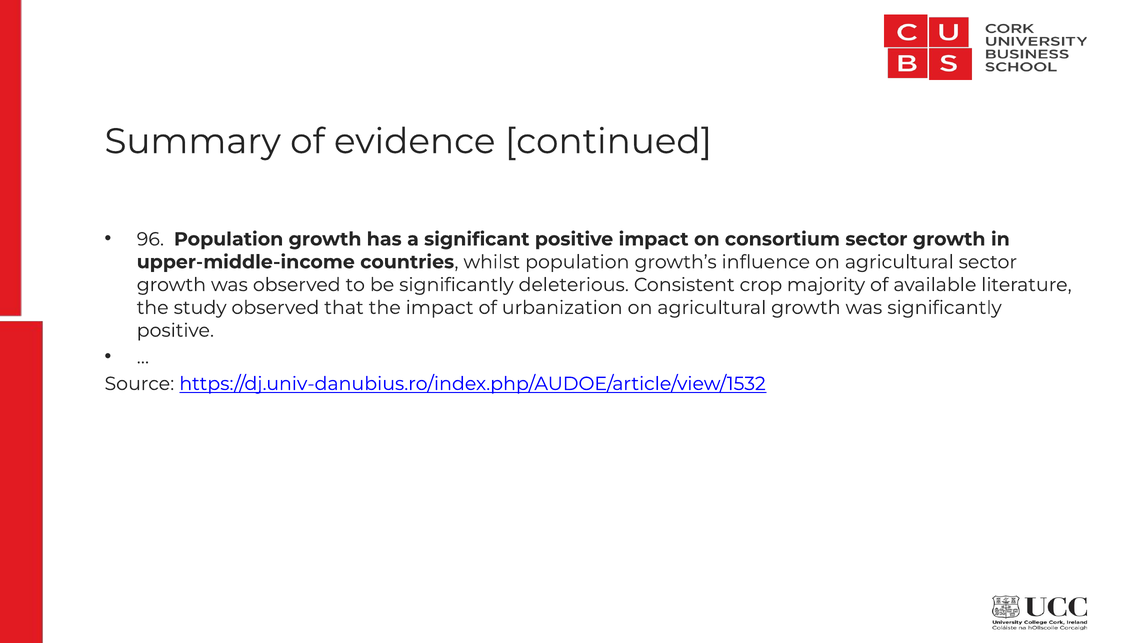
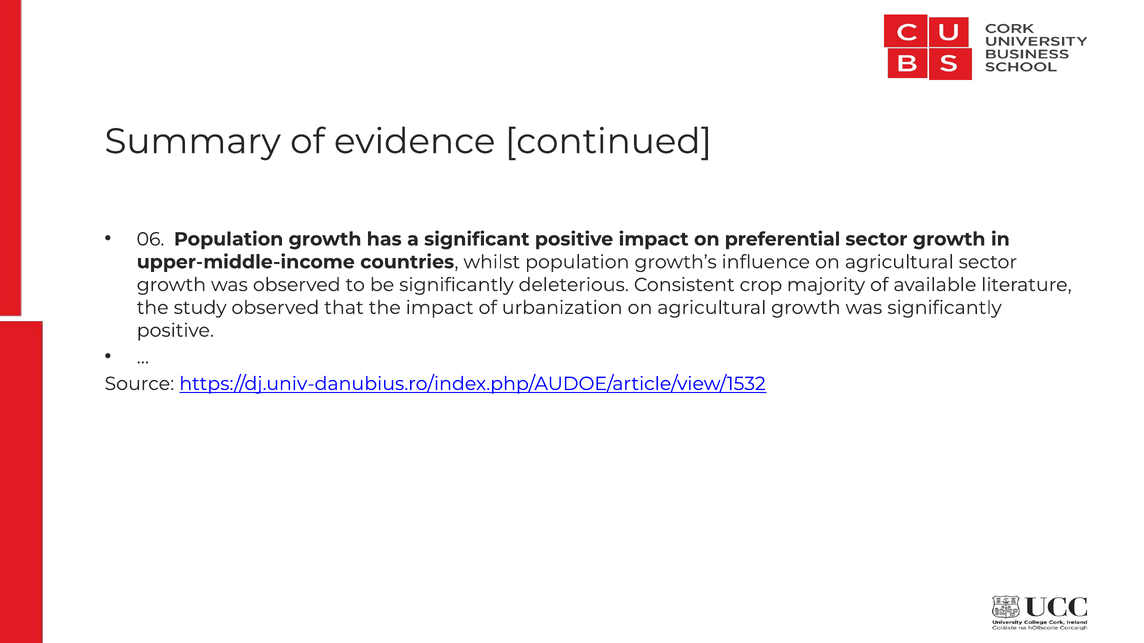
96: 96 -> 06 (150, 239)
consortium: consortium -> preferential (783, 239)
